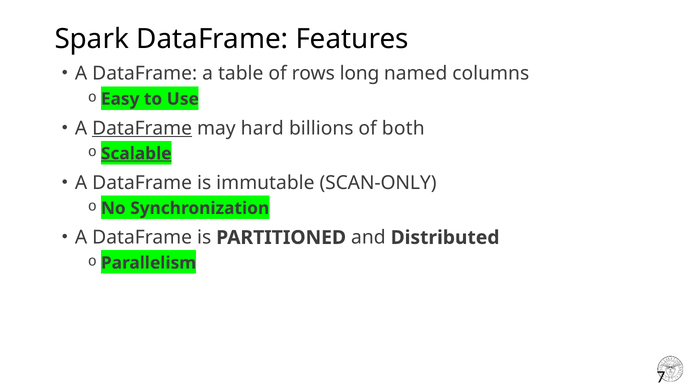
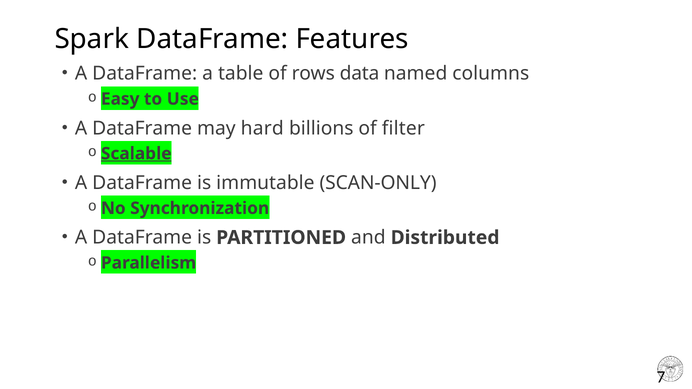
long: long -> data (360, 74)
DataFrame underline: present -> none (142, 128)
both: both -> filter (403, 128)
